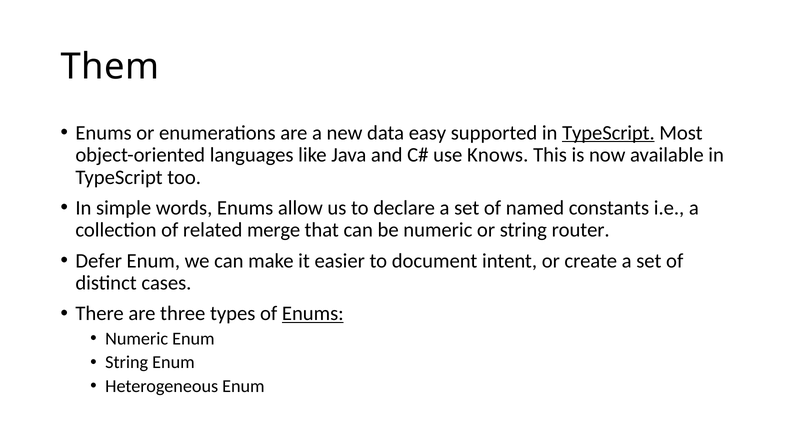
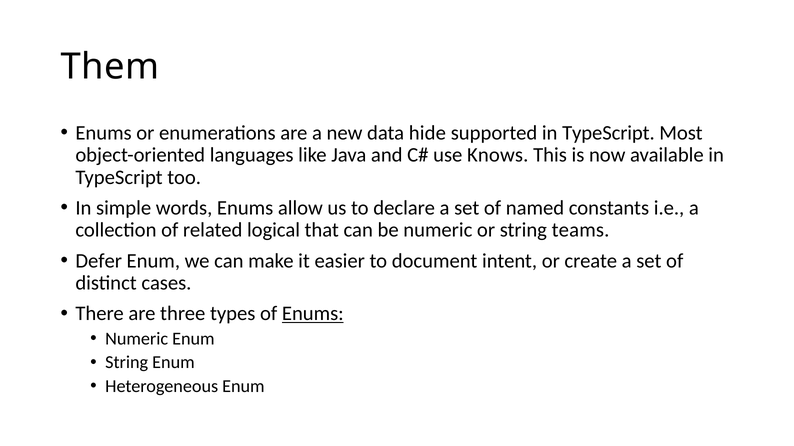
easy: easy -> hide (427, 133)
TypeScript underline: present -> none (608, 133)
merge: merge -> logical (274, 230)
router: router -> teams (581, 230)
